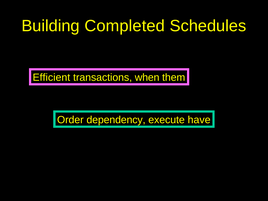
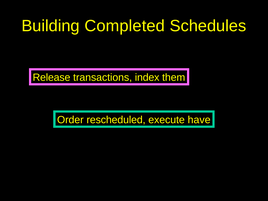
Efficient: Efficient -> Release (52, 78)
when: when -> index (147, 78)
dependency: dependency -> rescheduled (116, 120)
